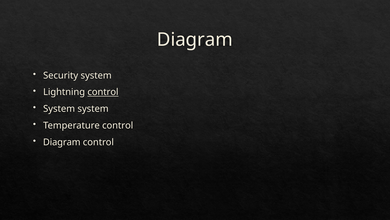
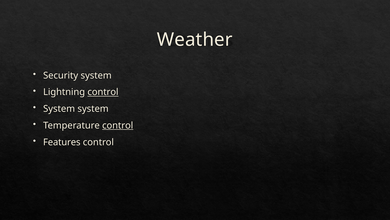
Diagram: Diagram -> Weather (195, 39)
control underline: none -> present (118, 125)
Diagram: Diagram -> Features (62, 142)
